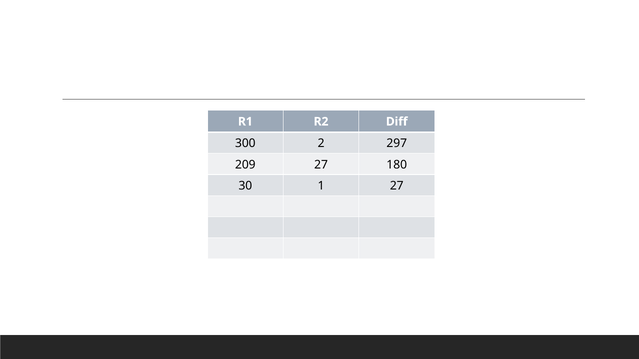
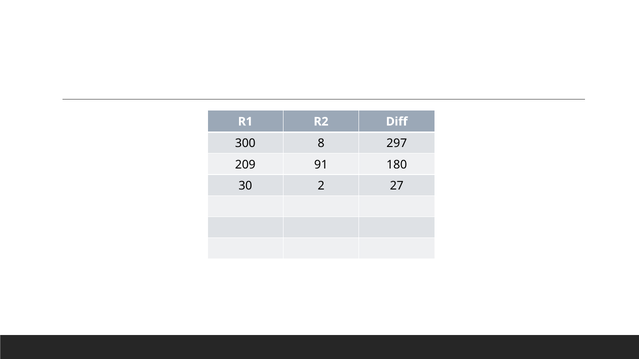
2: 2 -> 8 (321, 144)
209 27: 27 -> 91 (321, 165)
1: 1 -> 2 (321, 186)
